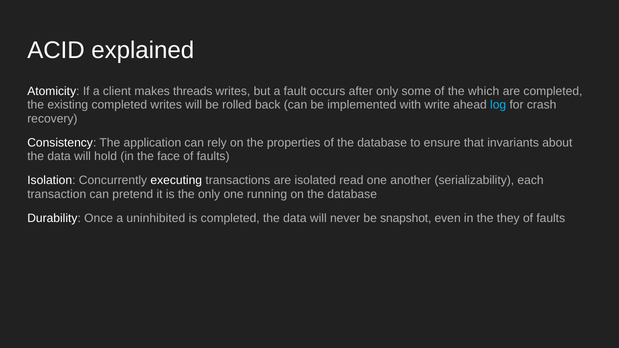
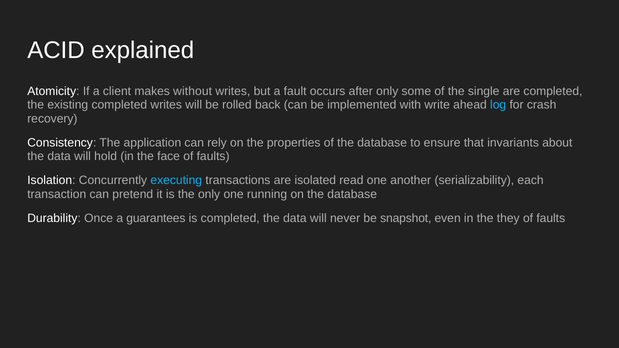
threads: threads -> without (193, 91)
which: which -> single (484, 91)
executing colour: white -> light blue (176, 180)
uninhibited: uninhibited -> guarantees (156, 218)
